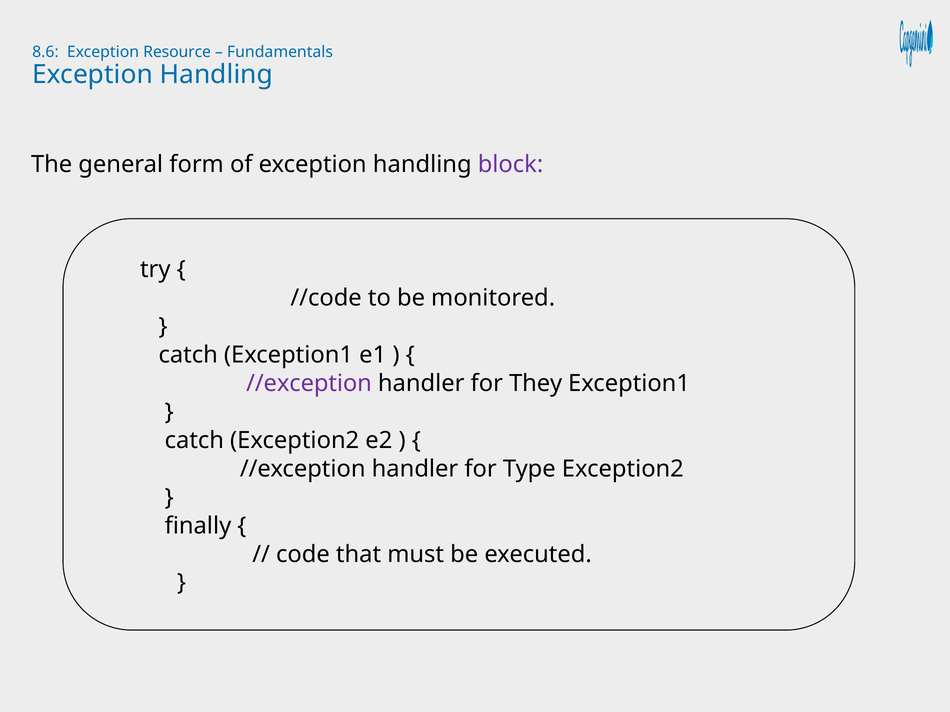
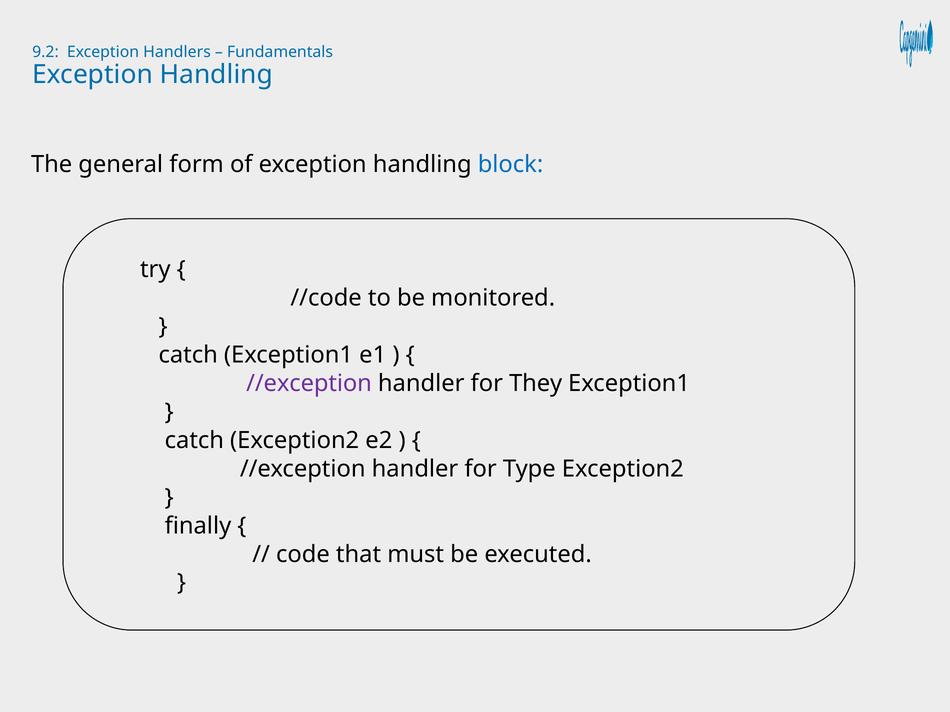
8.6: 8.6 -> 9.2 (45, 52)
Resource: Resource -> Handlers (177, 52)
block colour: purple -> blue (511, 164)
